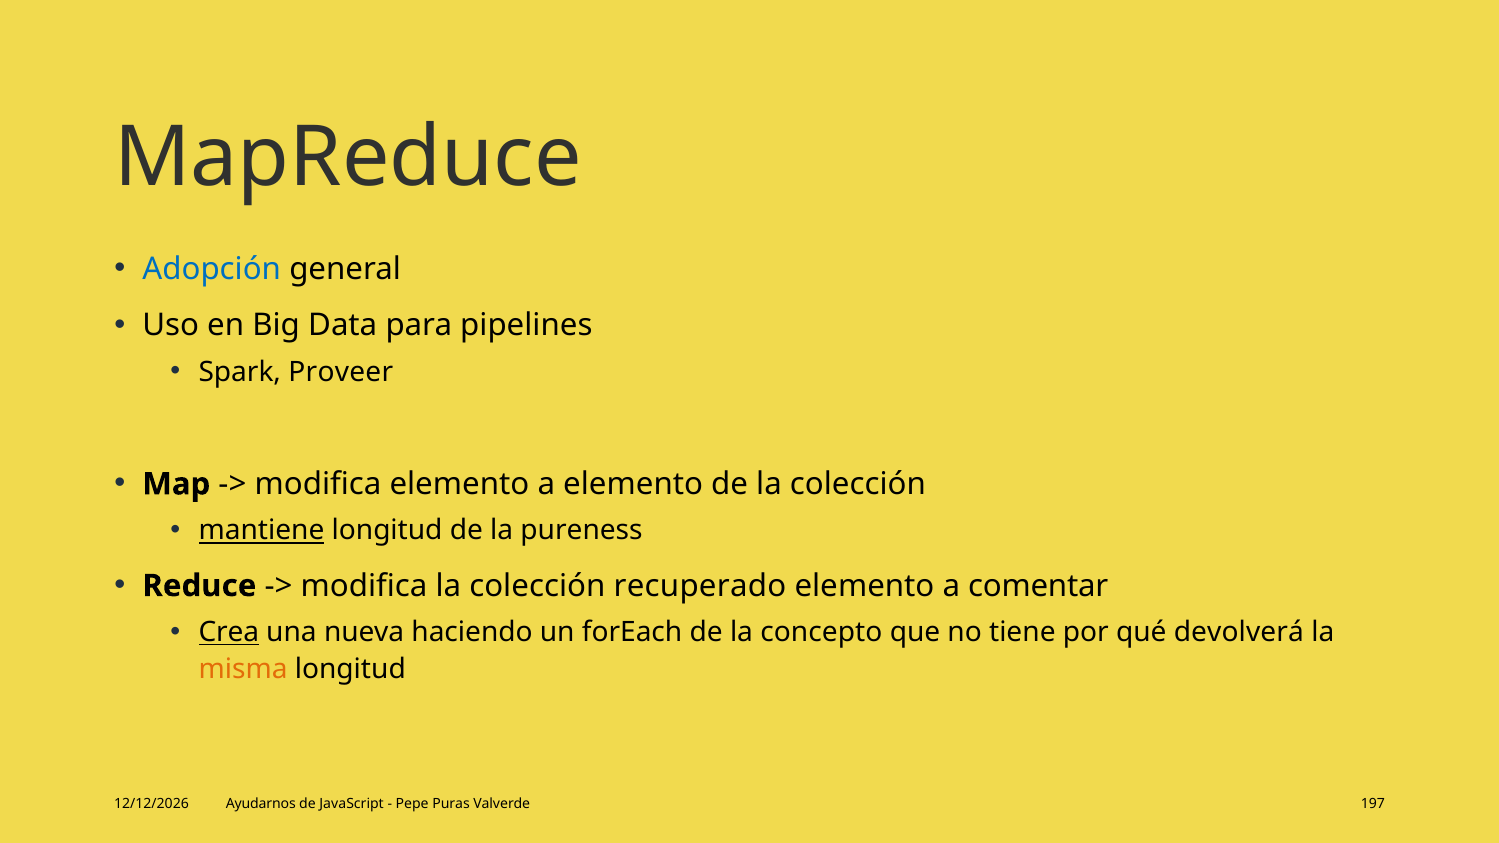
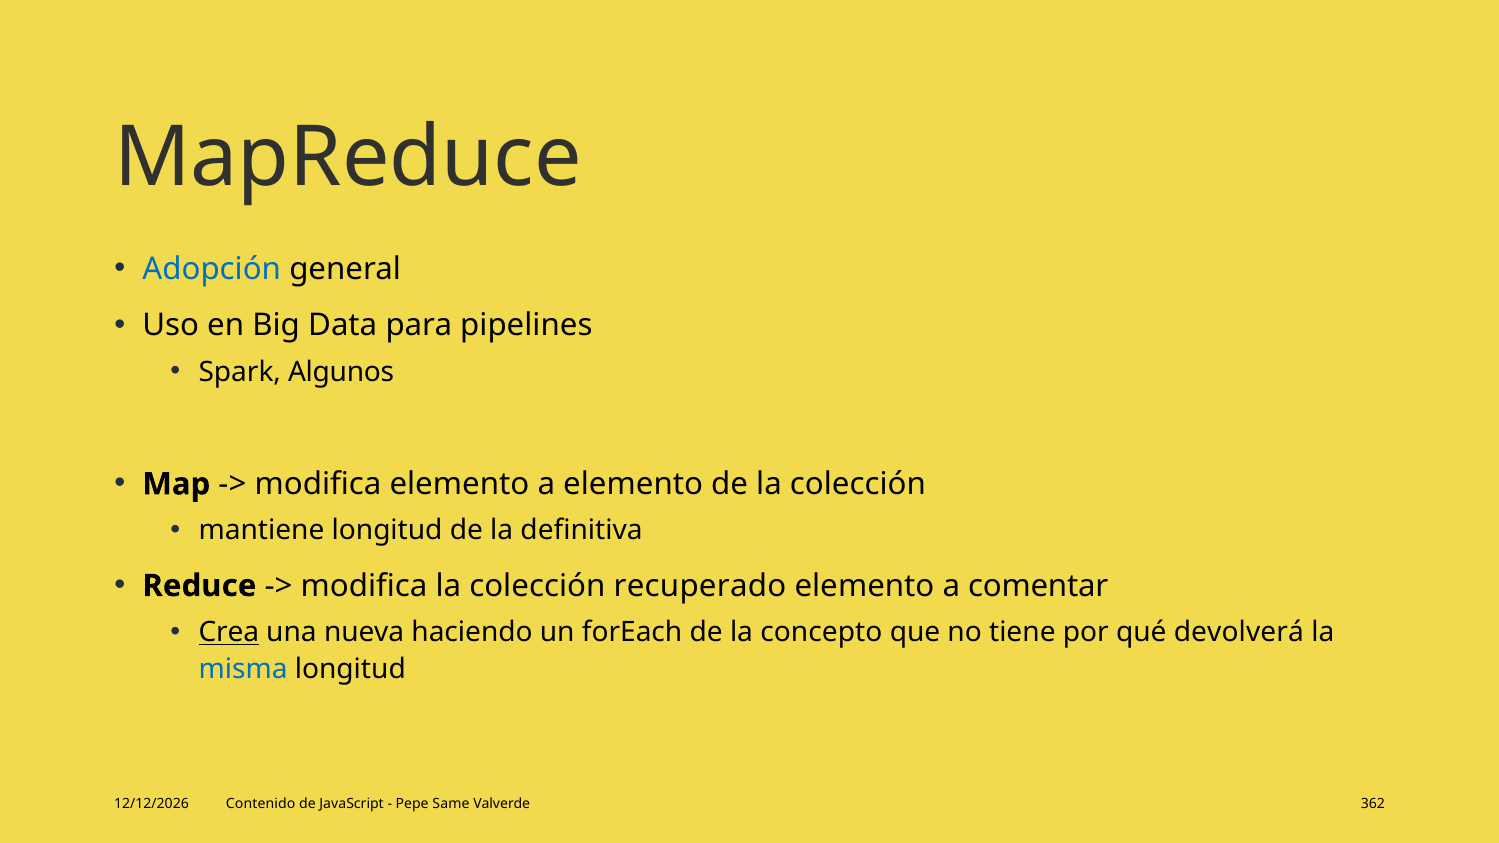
Proveer: Proveer -> Algunos (341, 372)
mantiene underline: present -> none (261, 531)
pureness: pureness -> definitiva (582, 531)
misma colour: orange -> blue (243, 670)
Ayudarnos: Ayudarnos -> Contenido (261, 804)
Puras: Puras -> Same (451, 804)
197: 197 -> 362 (1373, 804)
